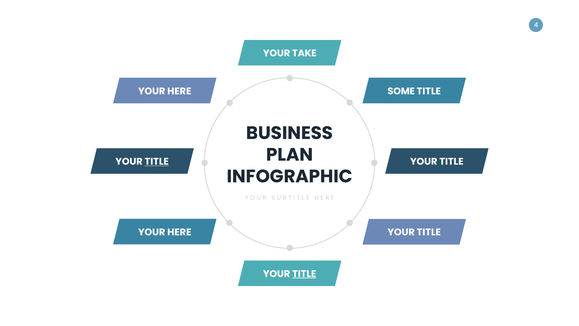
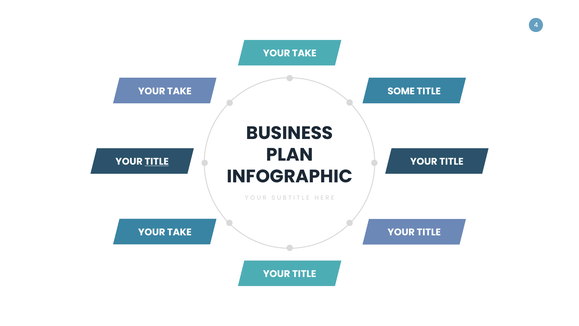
HERE: HERE -> TAKE (179, 91)
HERE: HERE -> TAKE (179, 232)
TITLE underline: present -> none (304, 274)
